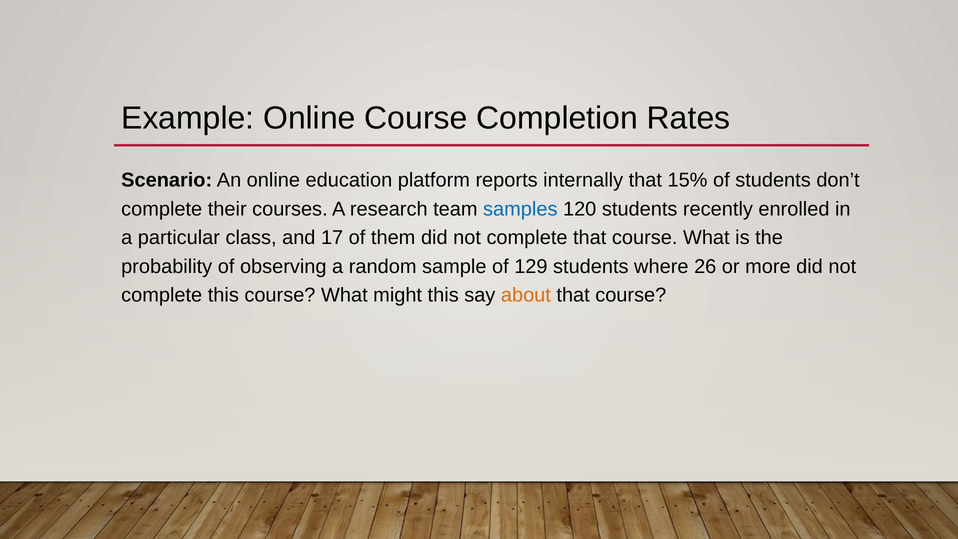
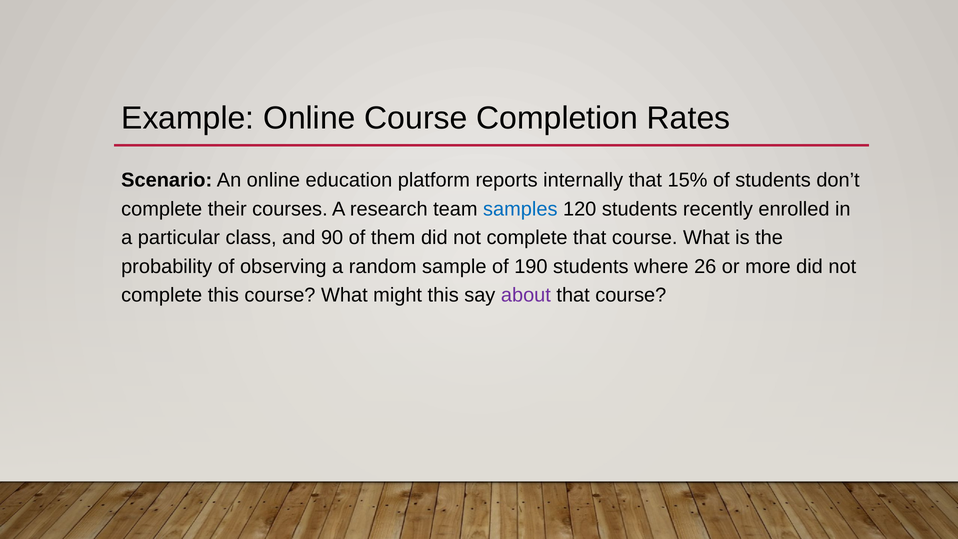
17: 17 -> 90 (332, 238)
129: 129 -> 190 (531, 266)
about colour: orange -> purple (526, 295)
